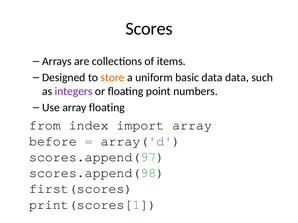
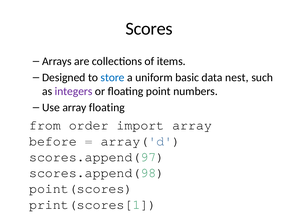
store colour: orange -> blue (113, 78)
data data: data -> nest (237, 78)
index: index -> order (89, 125)
first(scores: first(scores -> point(scores (81, 189)
